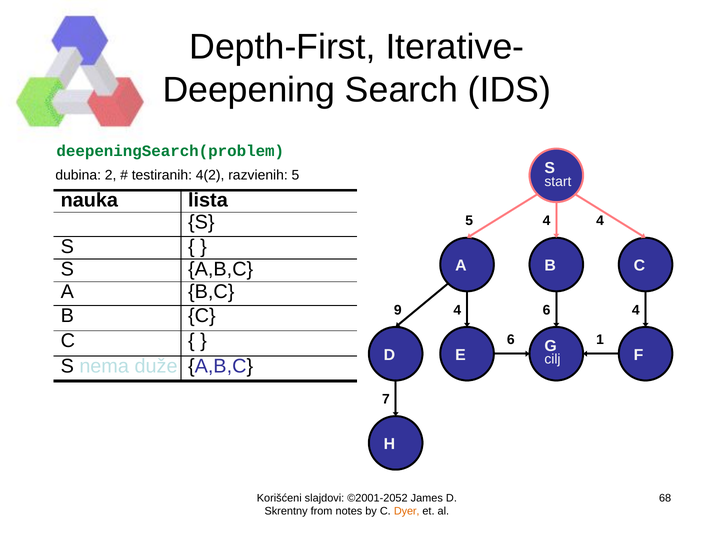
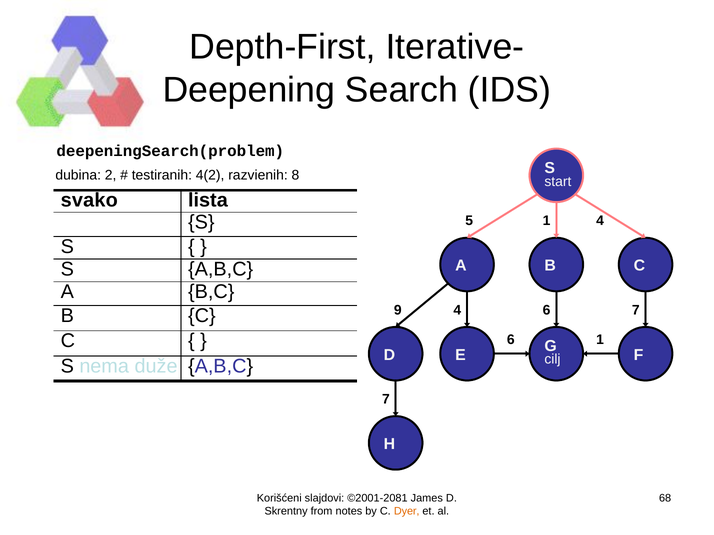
deepeningSearch(problem colour: green -> black (170, 151)
razvienih 5: 5 -> 8 (295, 175)
nauka: nauka -> svako (89, 200)
5 4: 4 -> 1 (547, 221)
4: 4 -> 7 (636, 310)
©2001-2052: ©2001-2052 -> ©2001-2081 (377, 499)
